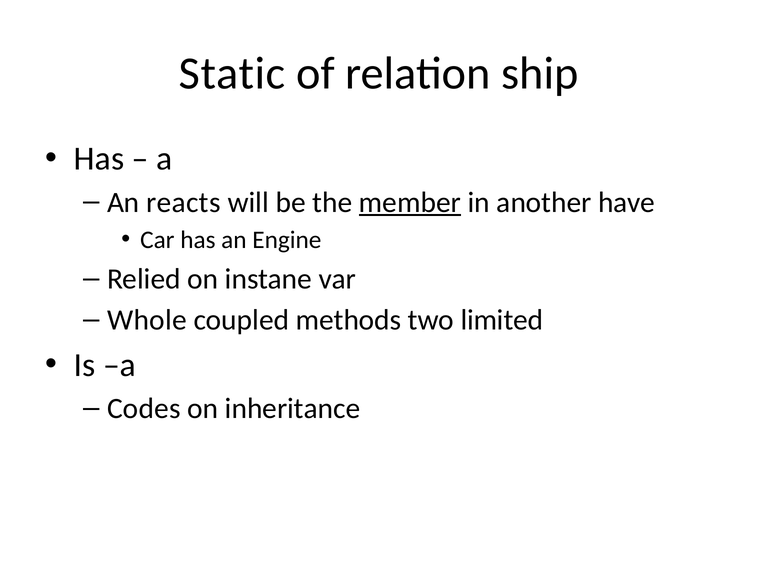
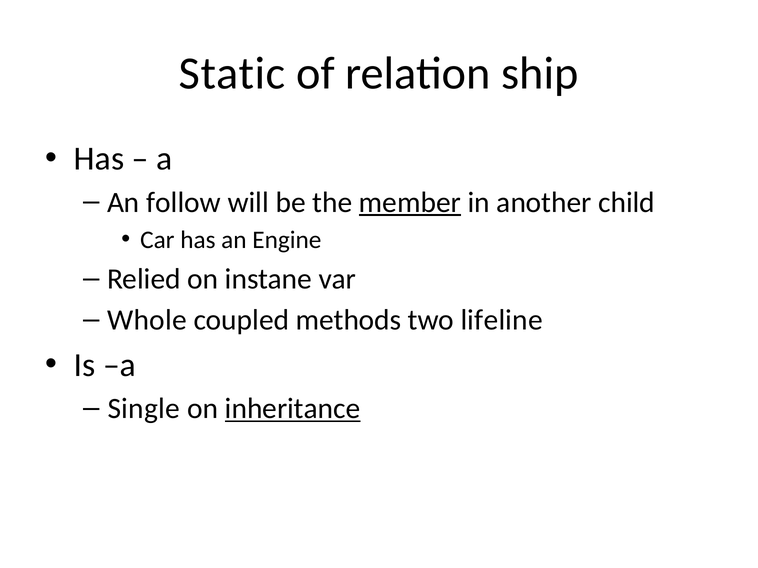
reacts: reacts -> follow (184, 203)
have: have -> child (627, 203)
limited: limited -> lifeline (502, 321)
Codes: Codes -> Single (144, 409)
inheritance underline: none -> present (293, 409)
